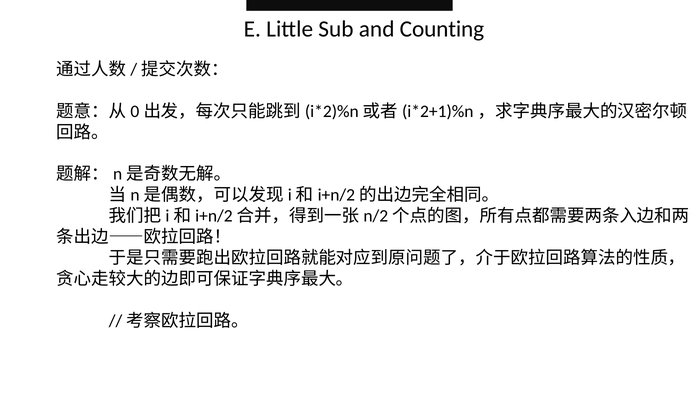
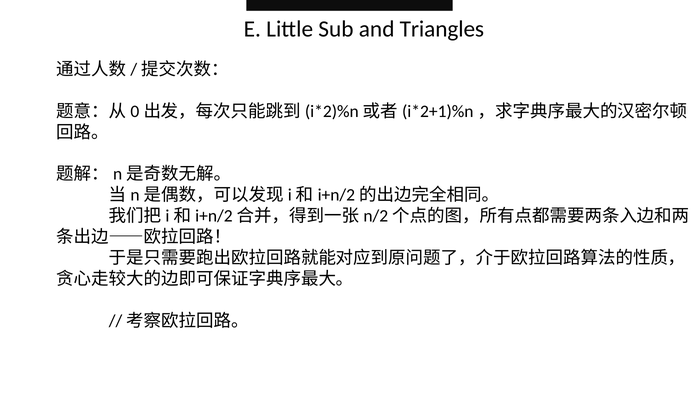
Counting: Counting -> Triangles (442, 29)
